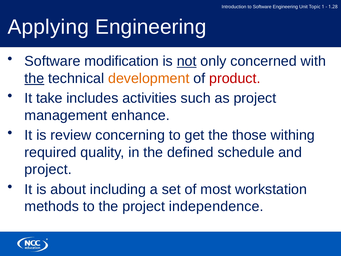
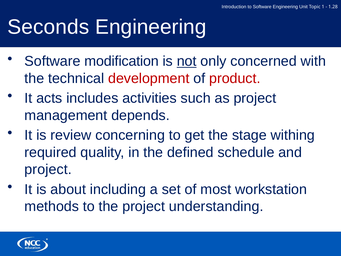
Applying: Applying -> Seconds (48, 27)
the underline: present -> none (34, 78)
development colour: orange -> red (149, 78)
take: take -> acts (49, 98)
enhance: enhance -> depends (140, 115)
those: those -> stage (249, 135)
independence: independence -> understanding (216, 206)
